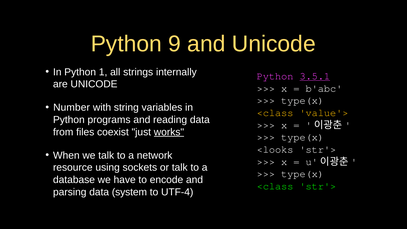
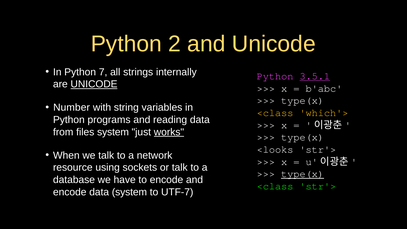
9: 9 -> 2 (175, 44)
1: 1 -> 7 (103, 72)
UNICODE underline: none -> present (94, 84)
value'>: value'> -> which'> (324, 113)
files coexist: coexist -> system (113, 132)
type(x underline: none -> present (303, 174)
parsing: parsing -> encode (70, 192)
UTF-4: UTF-4 -> UTF-7 (177, 192)
